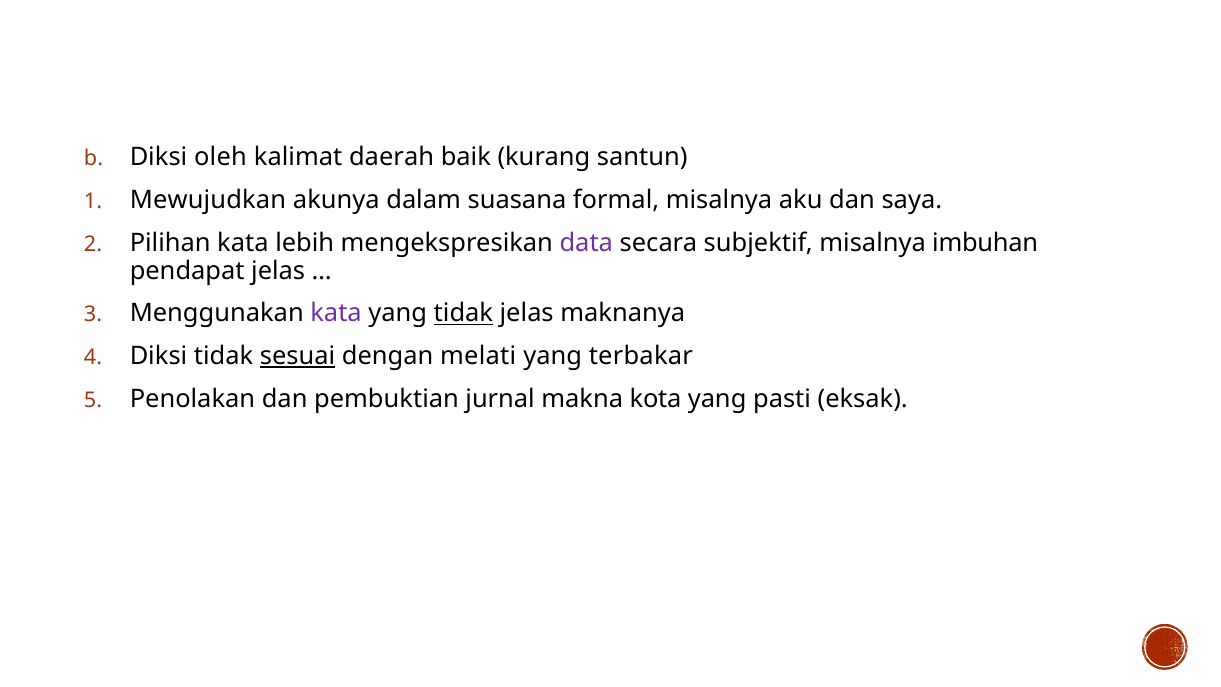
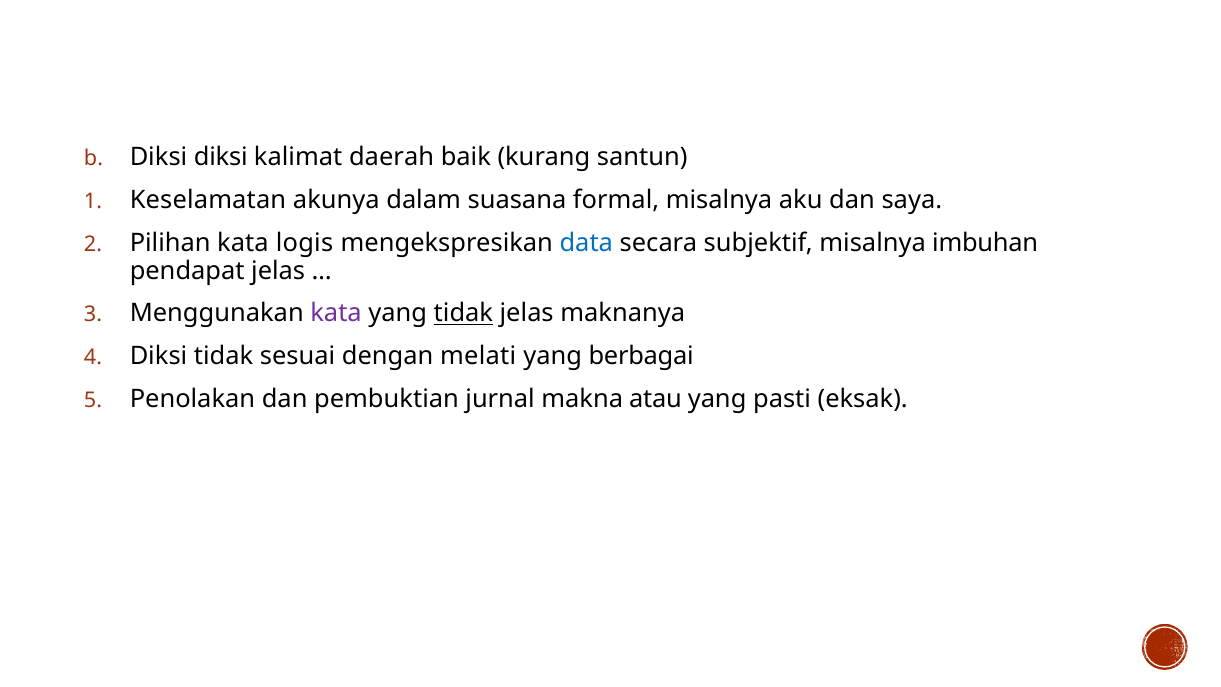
Diksi oleh: oleh -> diksi (221, 158)
Mewujudkan: Mewujudkan -> Keselamatan (208, 200)
lebih: lebih -> logis (305, 243)
data colour: purple -> blue (586, 243)
sesuai underline: present -> none (298, 356)
terbakar: terbakar -> berbagai (641, 356)
kota: kota -> atau (656, 399)
